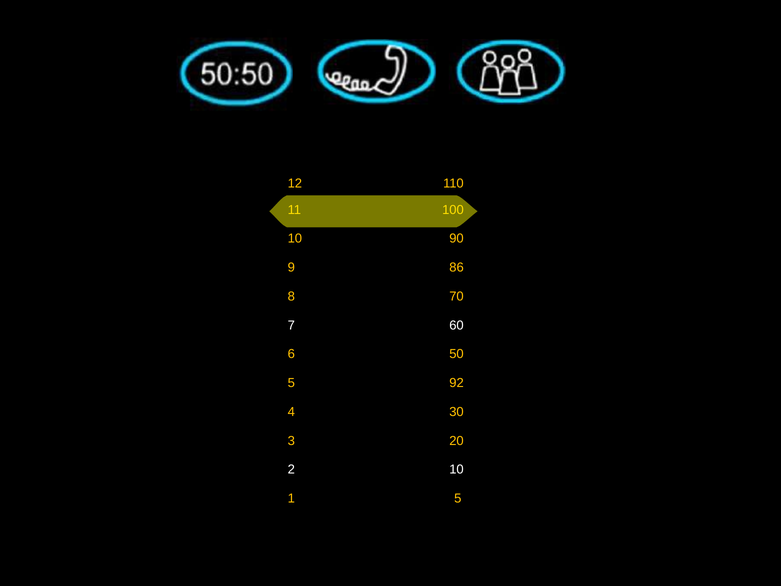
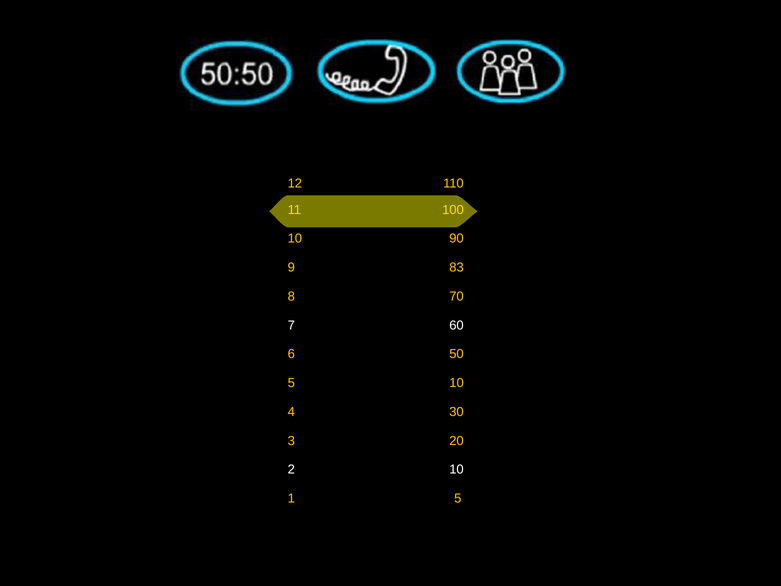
86: 86 -> 83 (457, 267)
5 92: 92 -> 10 (457, 383)
